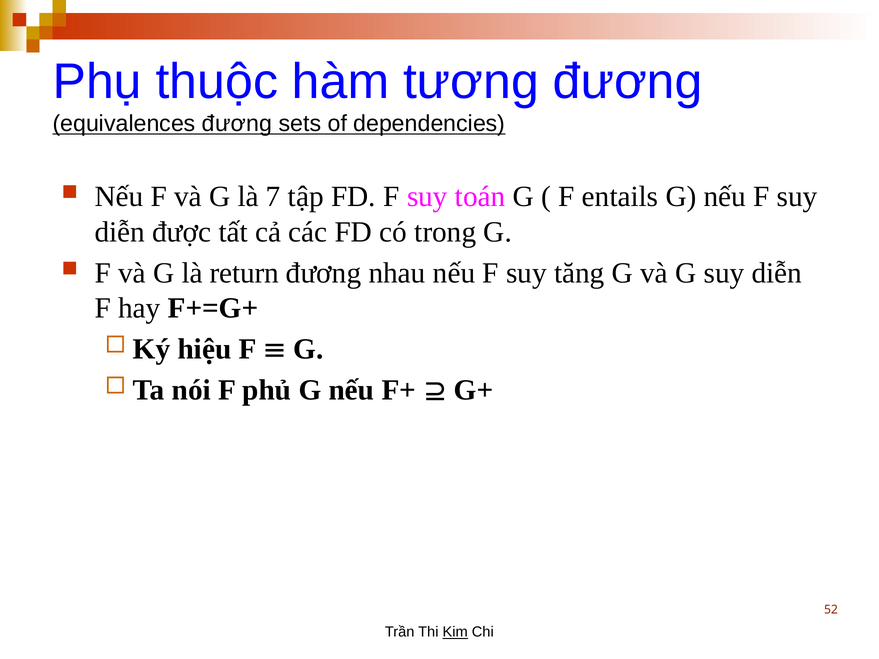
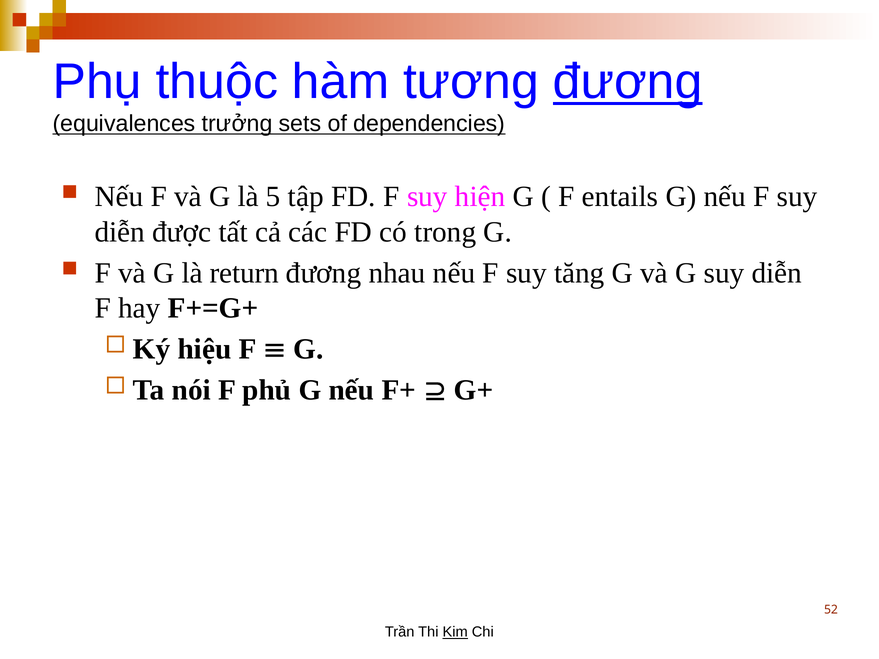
đương underline: none -> present (628, 82)
equivalences đương: đương -> trưởng (237, 124)
7: 7 -> 5 (273, 197)
toán: toán -> hiện (480, 197)
